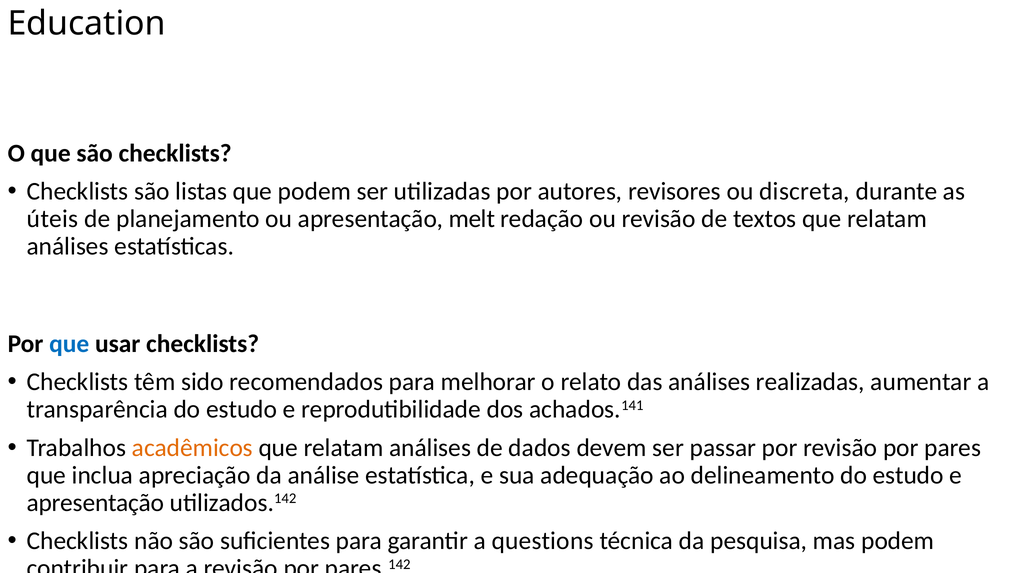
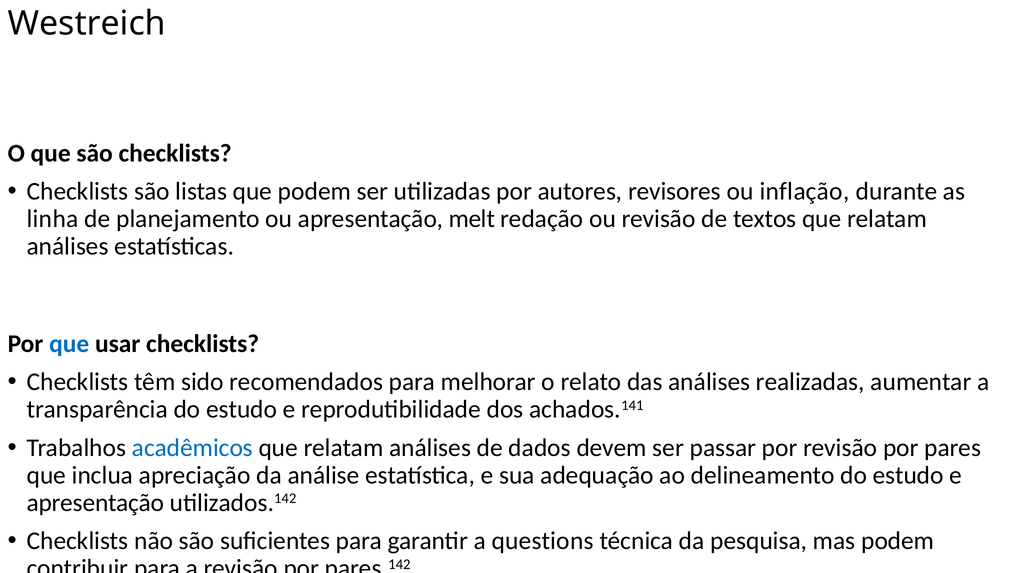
Education: Education -> Westreich (87, 23)
discreta: discreta -> inflação (805, 191)
úteis: úteis -> linha (53, 219)
acadêmicos colour: orange -> blue (192, 447)
